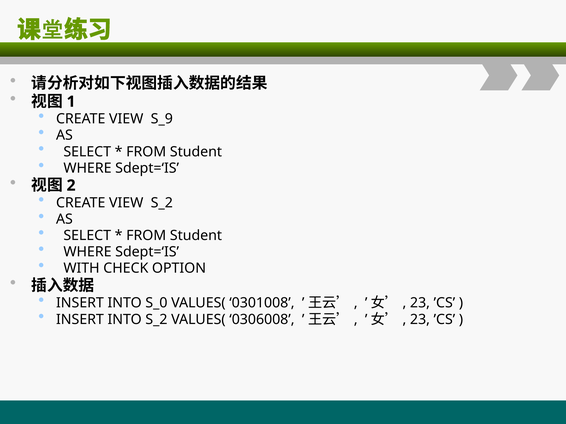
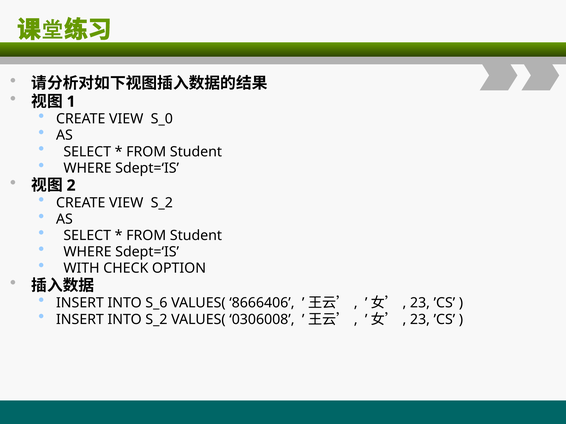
S_9: S_9 -> S_0 (162, 119)
S_0: S_0 -> S_6 (156, 303)
0301008: 0301008 -> 8666406 (262, 303)
